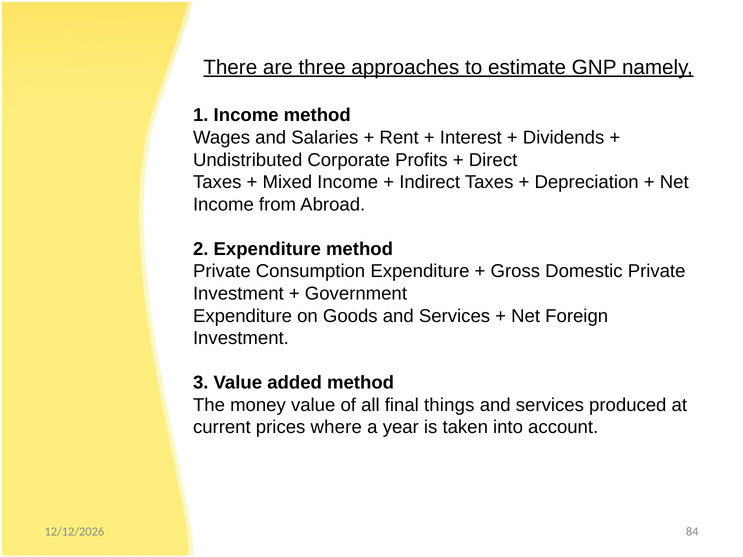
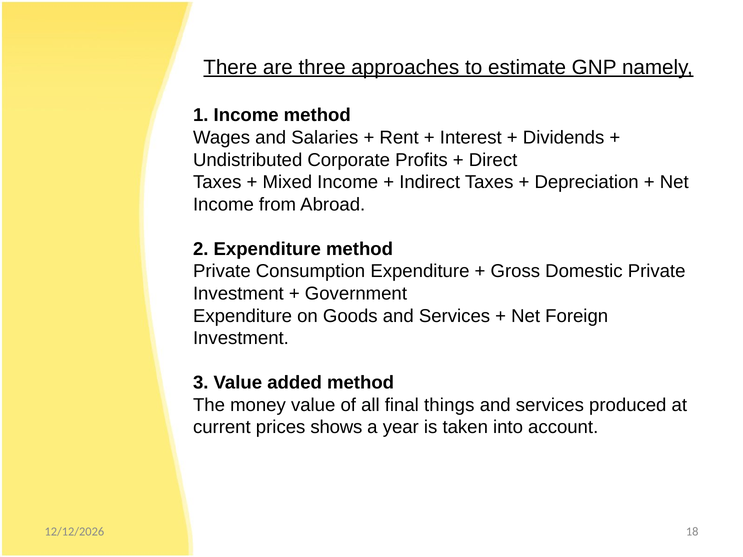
where: where -> shows (336, 427)
84: 84 -> 18 (692, 532)
